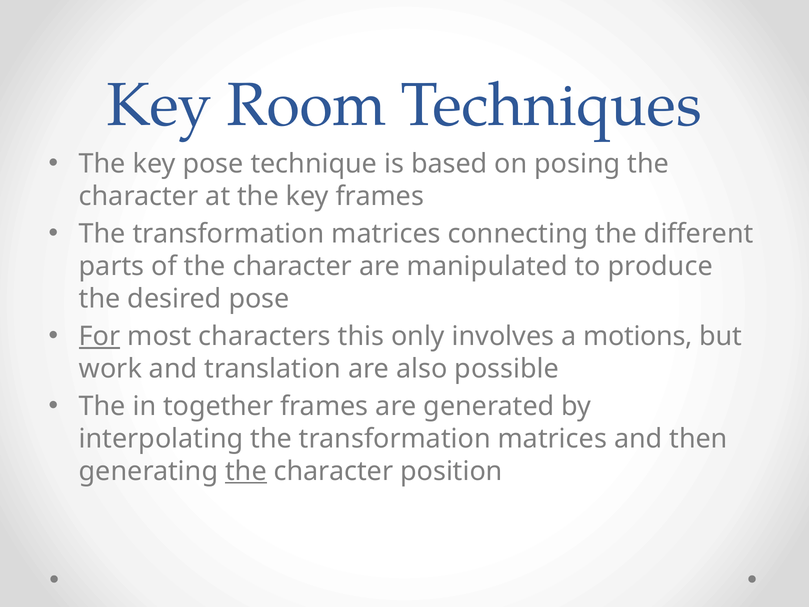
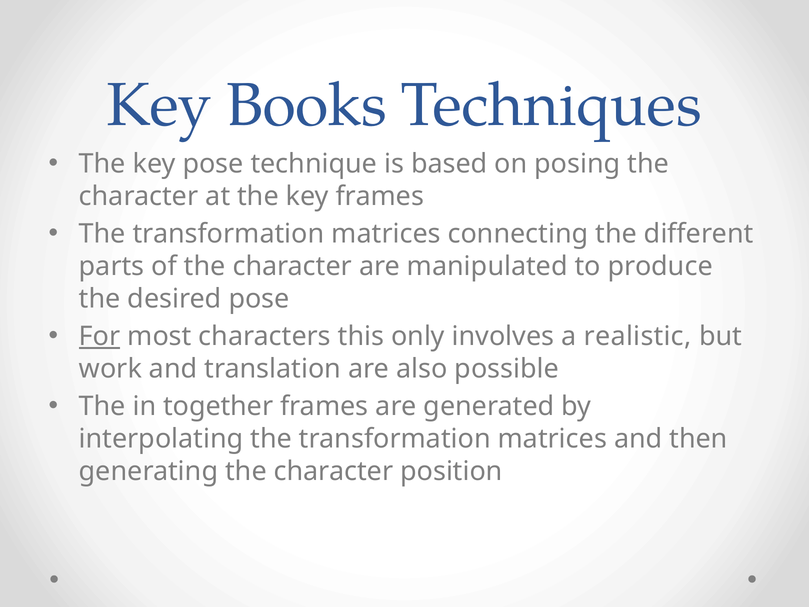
Room: Room -> Books (307, 105)
motions: motions -> realistic (638, 336)
the underline: present -> none (246, 471)
